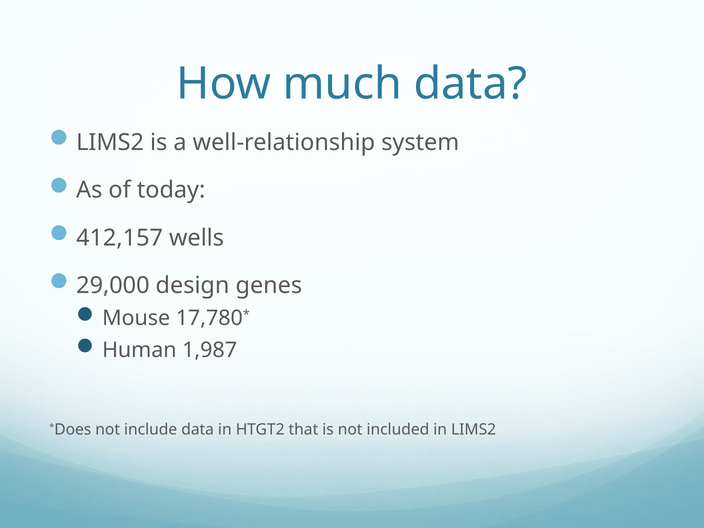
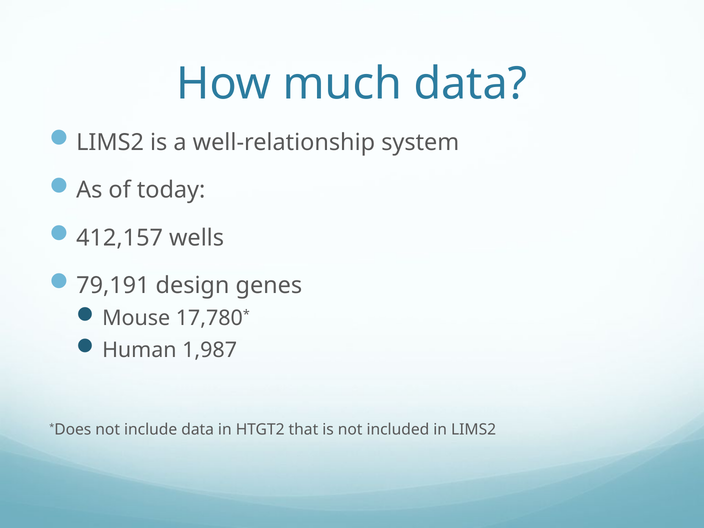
29,000: 29,000 -> 79,191 (113, 286)
